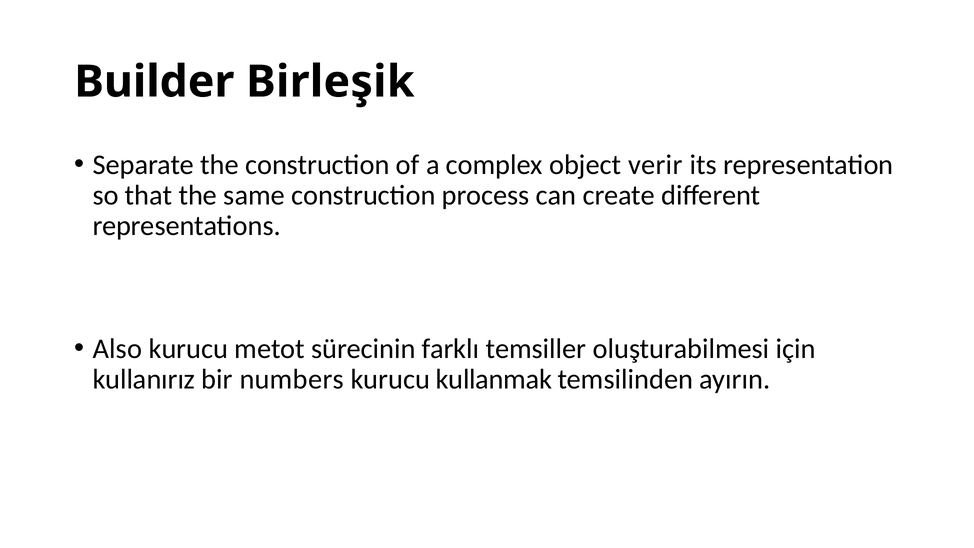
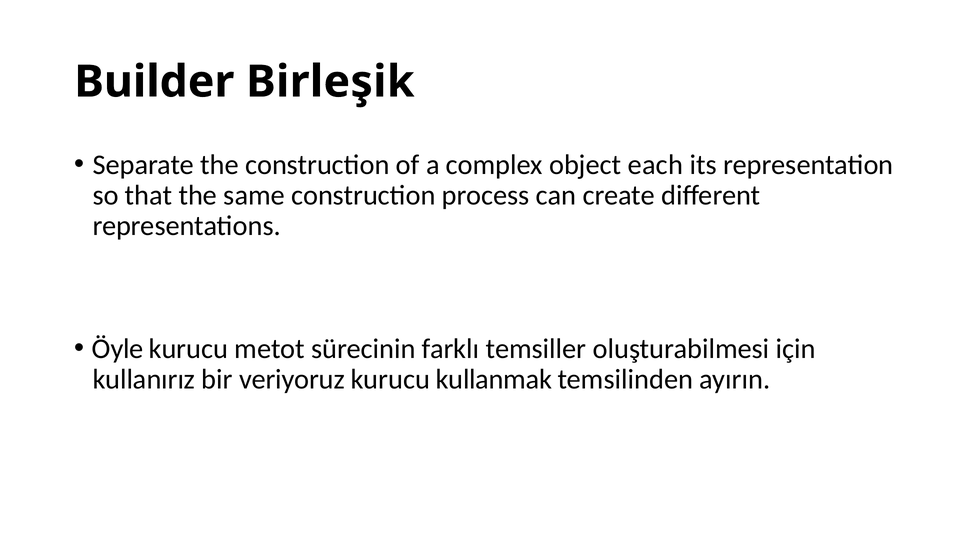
verir: verir -> each (655, 165)
Also: Also -> Öyle (118, 349)
numbers: numbers -> veriyoruz (292, 379)
